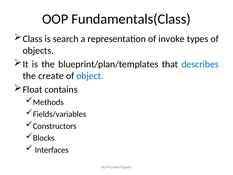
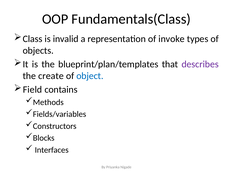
search: search -> invalid (66, 39)
describes colour: blue -> purple (200, 64)
Float: Float -> Field (32, 89)
